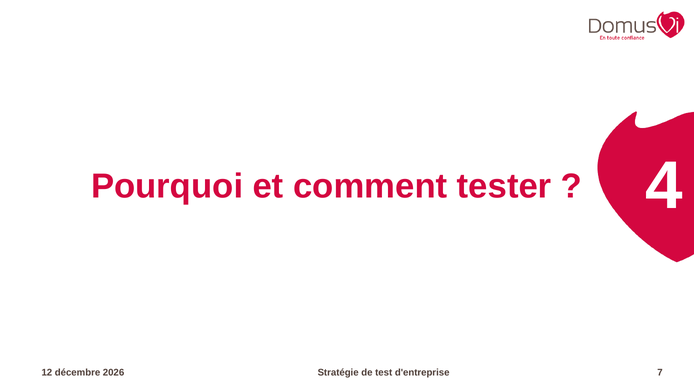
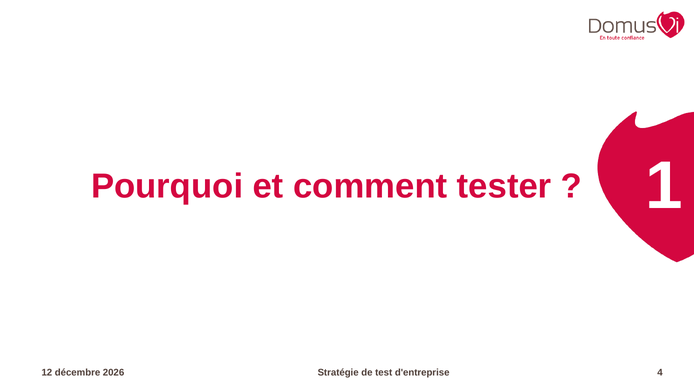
4: 4 -> 1 (664, 186)
7: 7 -> 4 (660, 373)
